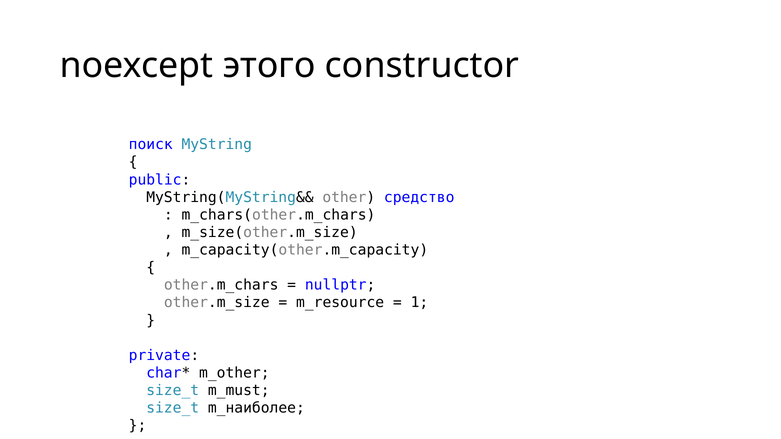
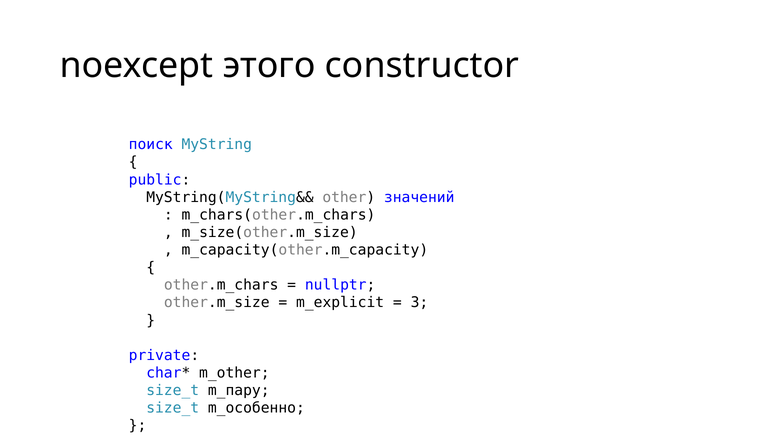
средство: средство -> значений (419, 197)
m_resource: m_resource -> m_explicit (340, 303)
1: 1 -> 3 (419, 303)
m_must: m_must -> m_пару (239, 391)
m_наиболее: m_наиболее -> m_особенно (256, 408)
